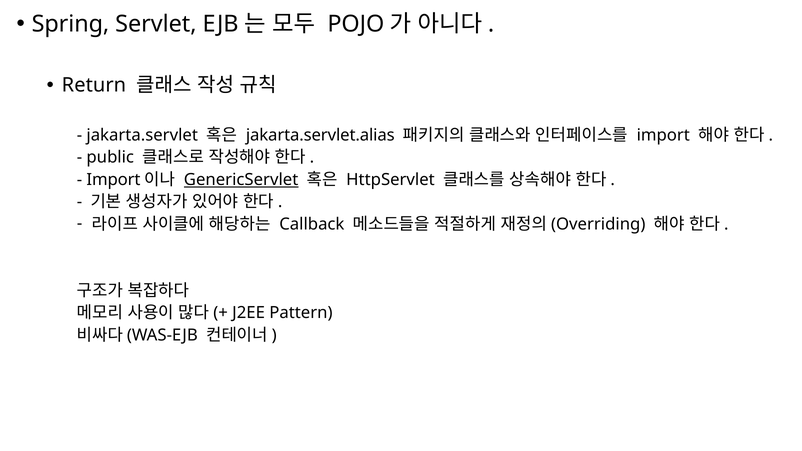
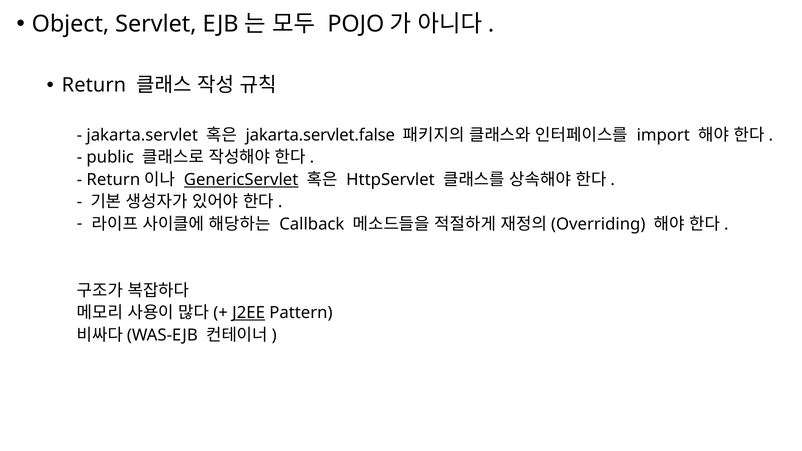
Spring: Spring -> Object (70, 24)
jakarta.servlet.alias: jakarta.servlet.alias -> jakarta.servlet.false (320, 135)
Import: Import -> Return (113, 180)
J2EE underline: none -> present (249, 313)
